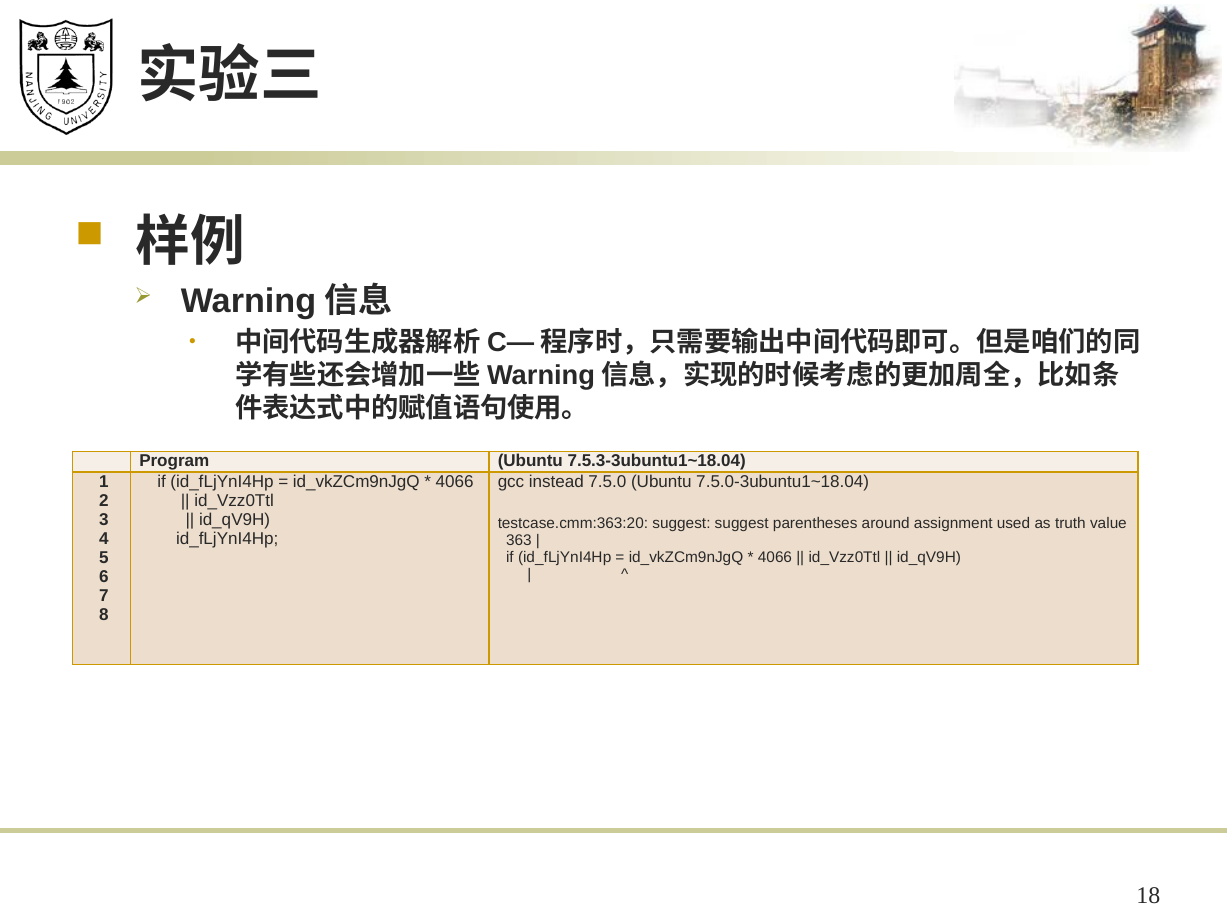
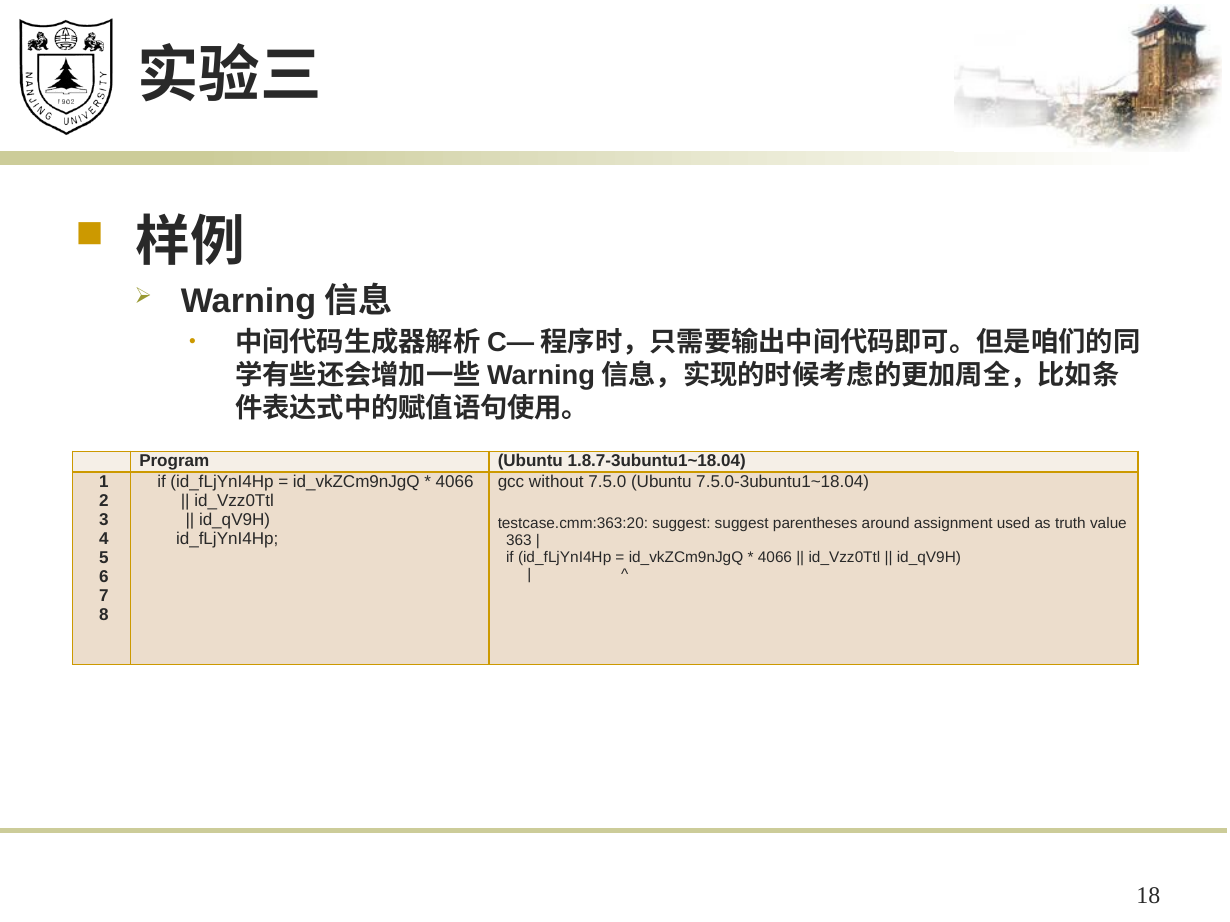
7.5.3-3ubuntu1~18.04: 7.5.3-3ubuntu1~18.04 -> 1.8.7-3ubuntu1~18.04 (657, 461)
instead: instead -> without (556, 482)
